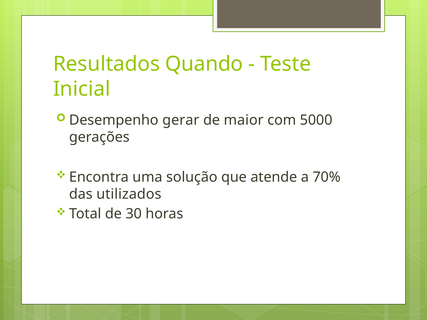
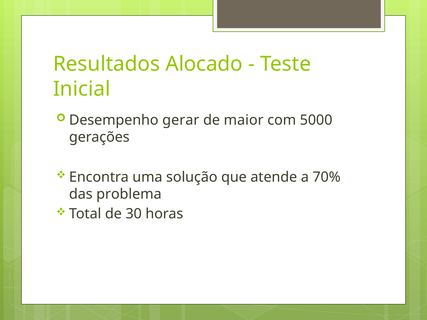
Quando: Quando -> Alocado (204, 64)
utilizados: utilizados -> problema (129, 194)
